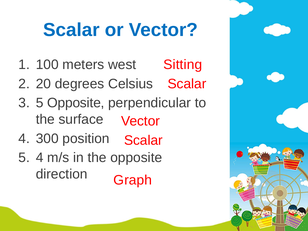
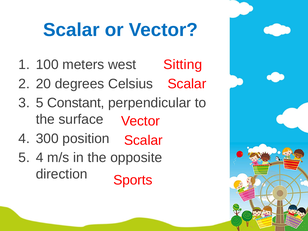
5 Opposite: Opposite -> Constant (76, 103)
Graph: Graph -> Sports (133, 180)
